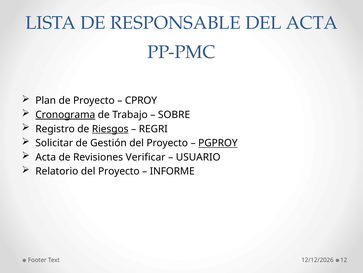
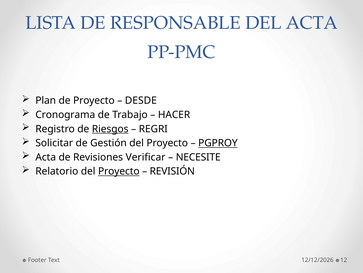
CPROY: CPROY -> DESDE (141, 100)
Cronograma underline: present -> none (65, 114)
SOBRE: SOBRE -> HACER (174, 114)
USUARIO: USUARIO -> NECESITE (198, 157)
Proyecto underline: none -> present (119, 171)
INFORME: INFORME -> REVISIÓN (172, 171)
